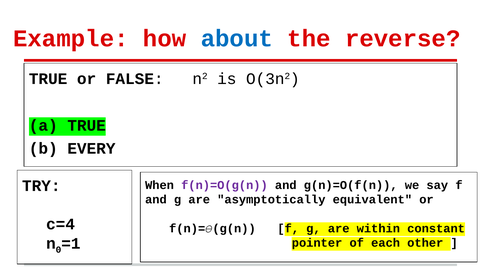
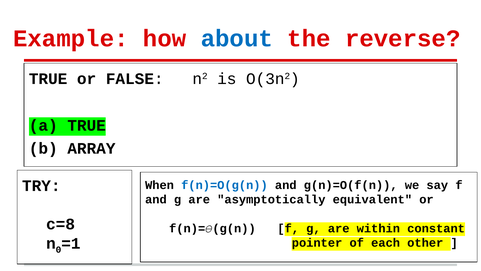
EVERY: EVERY -> ARRAY (91, 148)
f(n)=O(g(n colour: purple -> blue (224, 185)
c=4: c=4 -> c=8 (61, 224)
